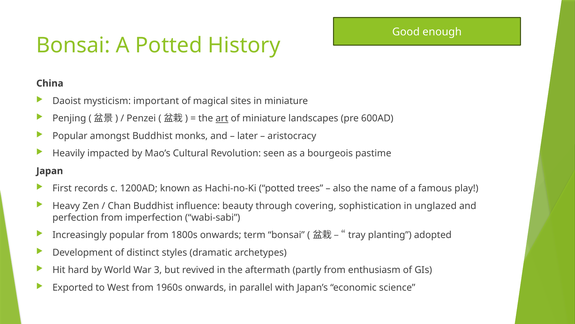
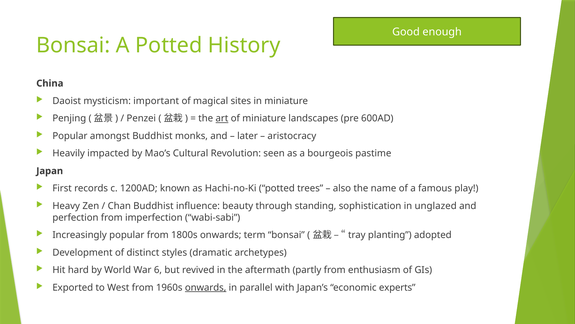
covering: covering -> standing (316, 206)
3: 3 -> 6 (158, 270)
onwards underline: none -> present (206, 287)
science: science -> experts (397, 287)
